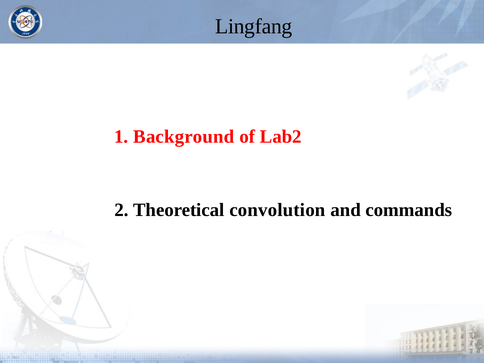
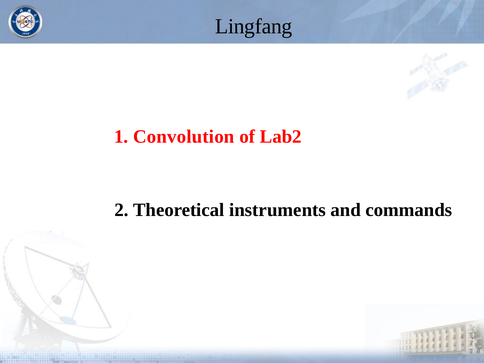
Background: Background -> Convolution (184, 137)
convolution: convolution -> instruments (277, 210)
